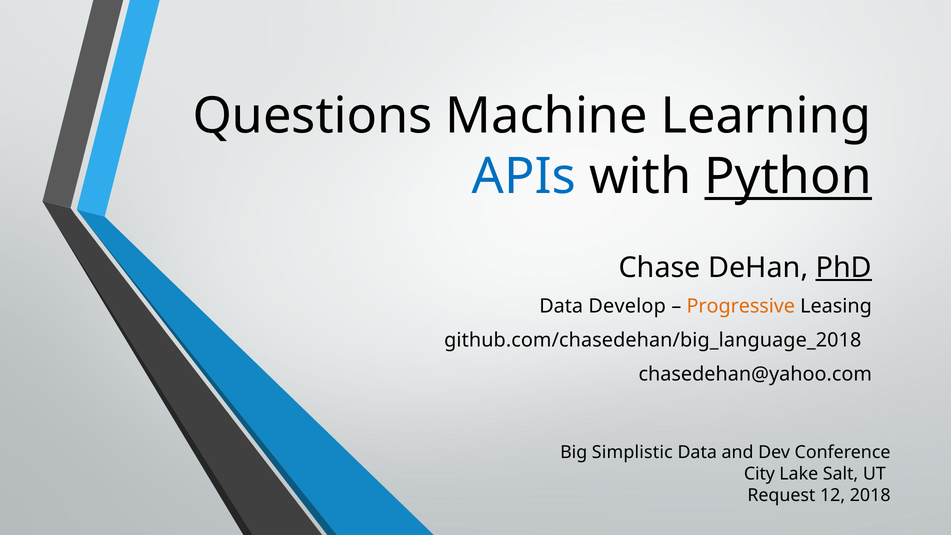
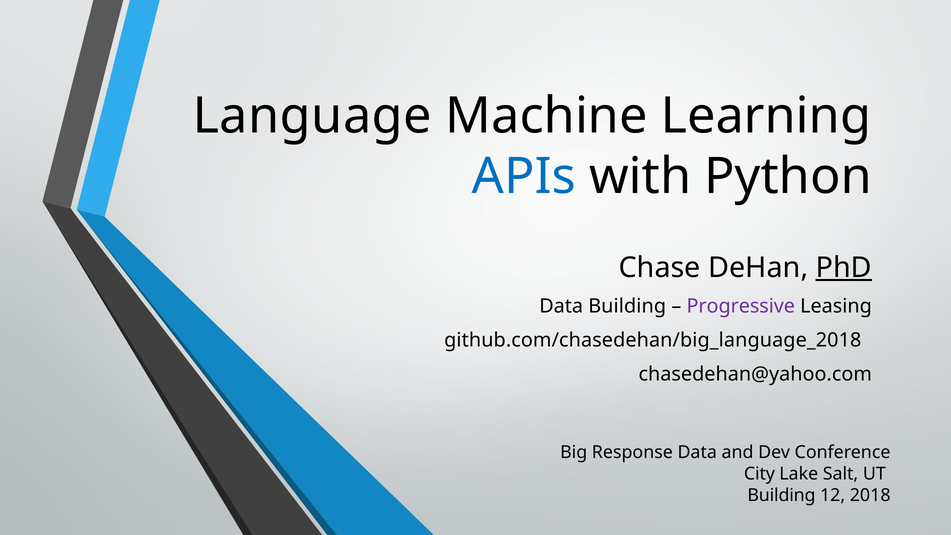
Questions: Questions -> Language (312, 116)
Python underline: present -> none (788, 177)
Data Develop: Develop -> Building (627, 306)
Progressive colour: orange -> purple (741, 306)
Simplistic: Simplistic -> Response (632, 453)
Request: Request -> Building (781, 495)
